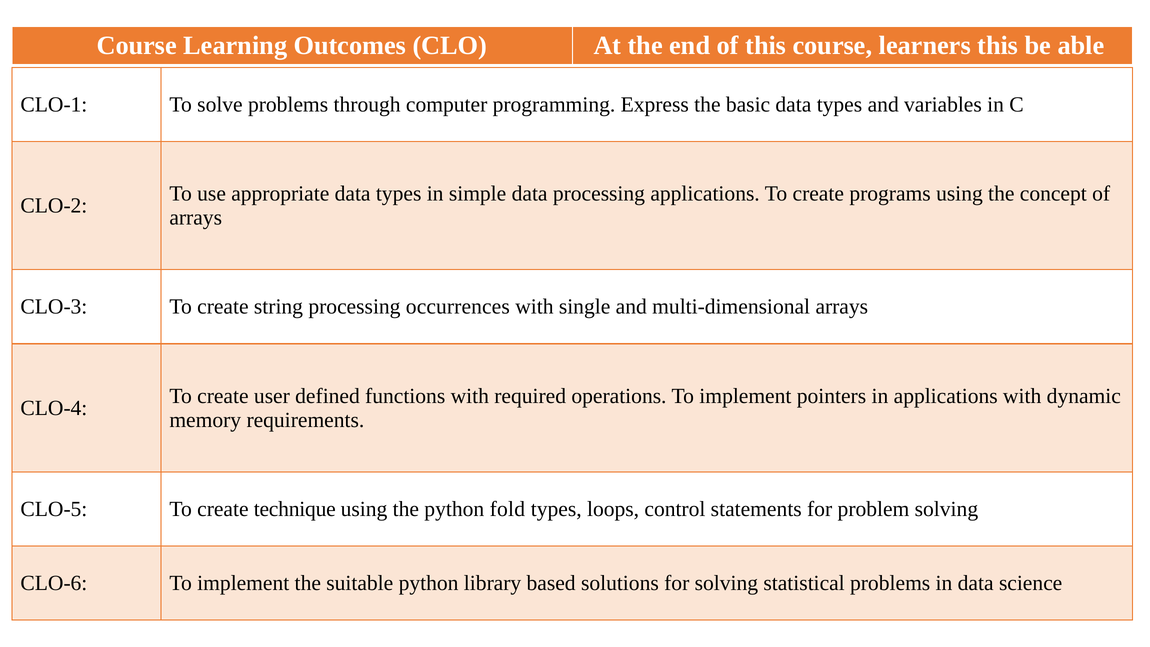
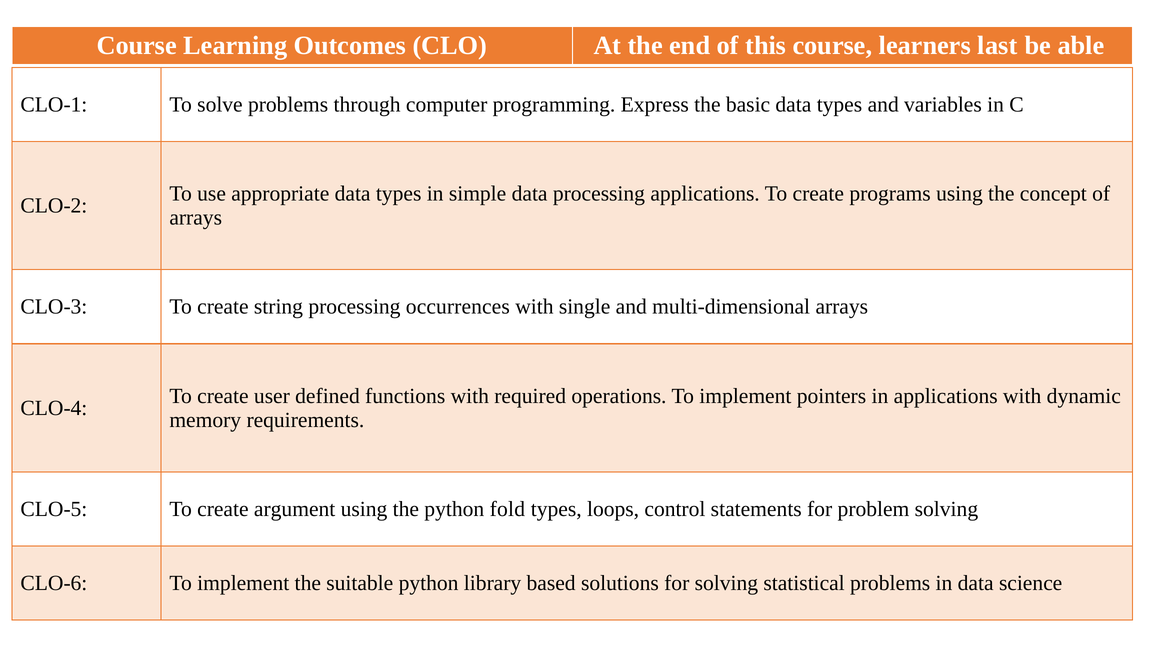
learners this: this -> last (998, 46)
technique: technique -> argument (295, 509)
